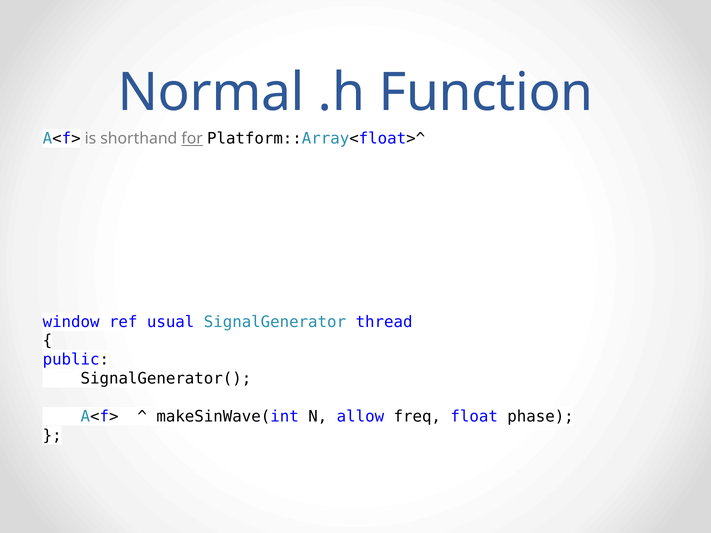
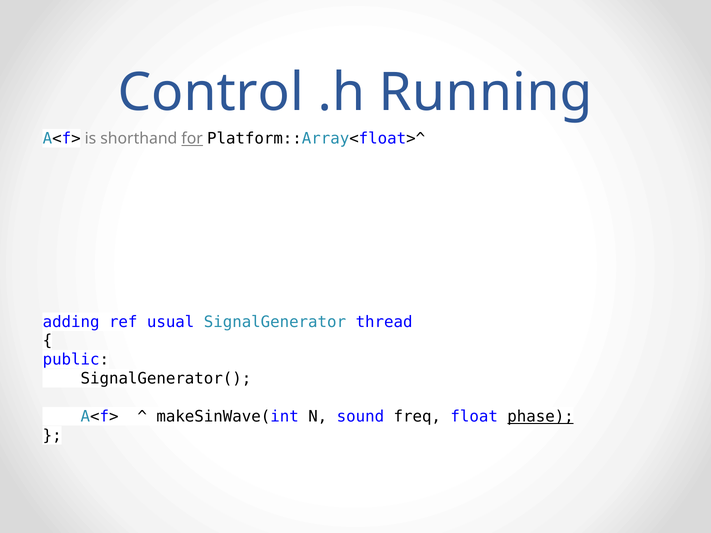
Normal: Normal -> Control (211, 93)
Function: Function -> Running (486, 93)
window: window -> adding (71, 322)
allow: allow -> sound (360, 417)
phase underline: none -> present (541, 417)
